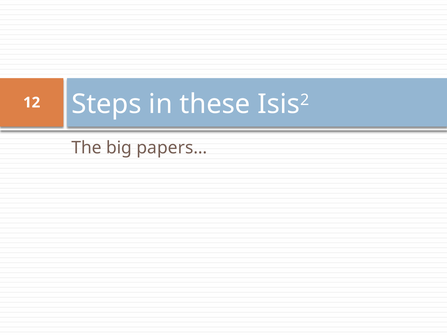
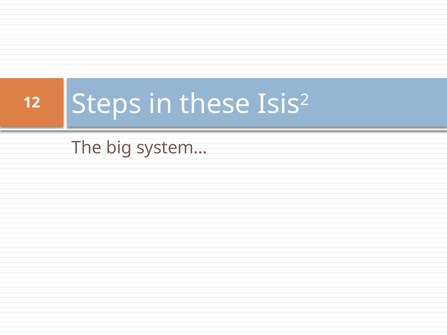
papers…: papers… -> system… (172, 148)
